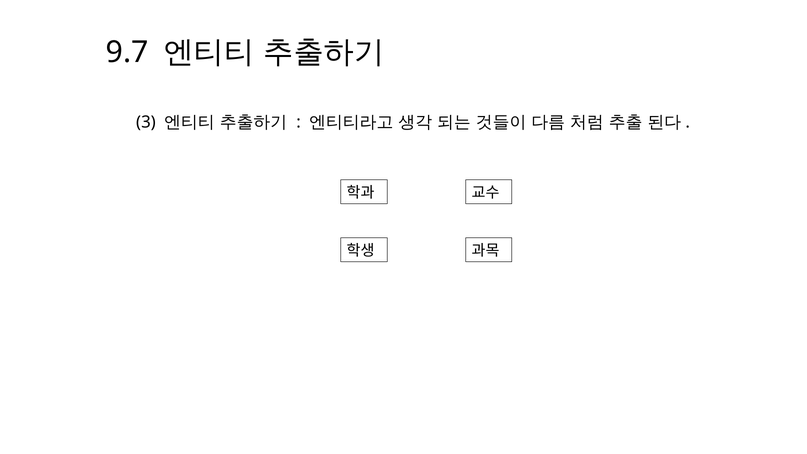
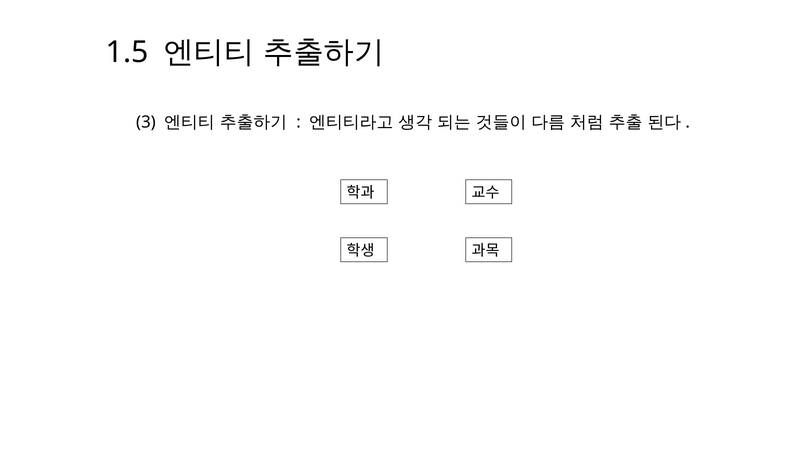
9.7: 9.7 -> 1.5 (127, 52)
